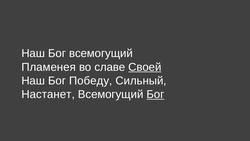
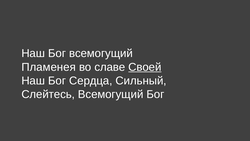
Победу: Победу -> Сердца (91, 80)
Настанет: Настанет -> Слейтесь (48, 94)
Бог underline: present -> none (155, 94)
